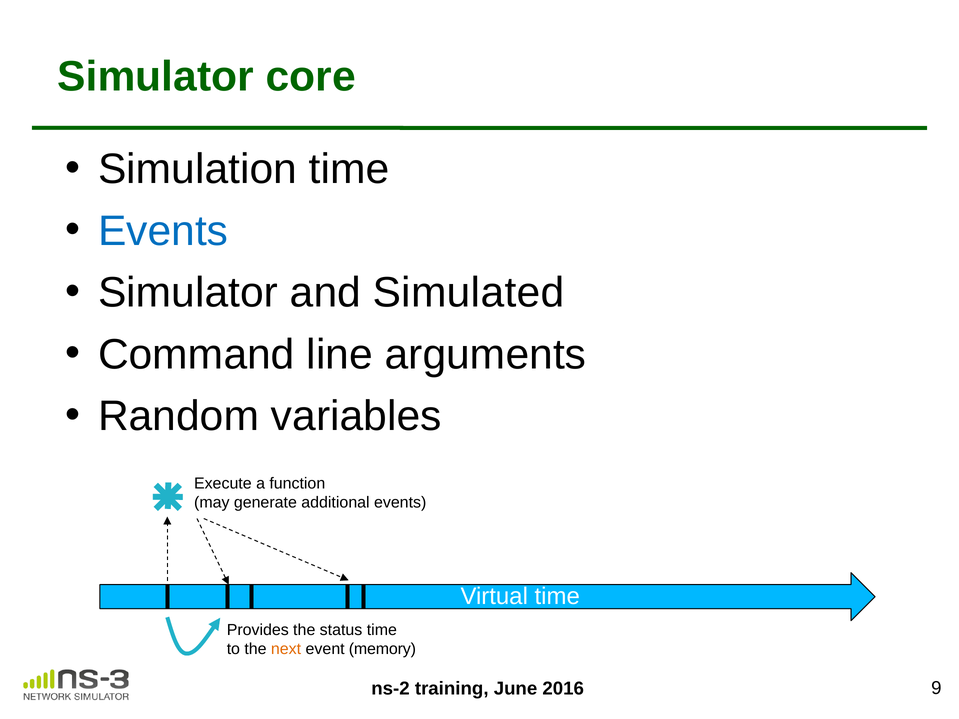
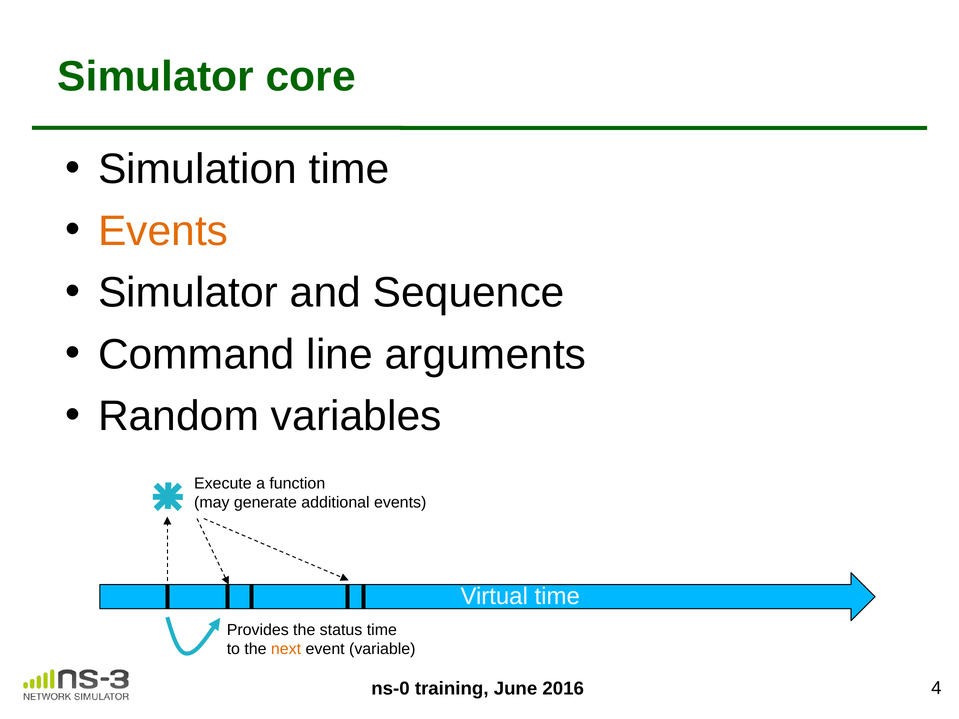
Events colour: blue -> orange (163, 231)
Simulated: Simulated -> Sequence (469, 293)
memory: memory -> variable (382, 649)
ns-2: ns-2 -> ns-0 (391, 689)
9: 9 -> 4 (936, 688)
